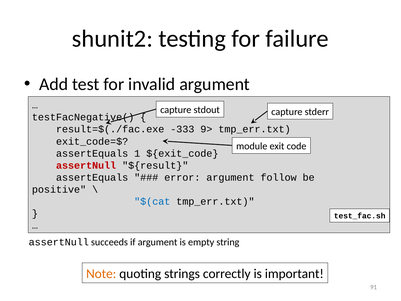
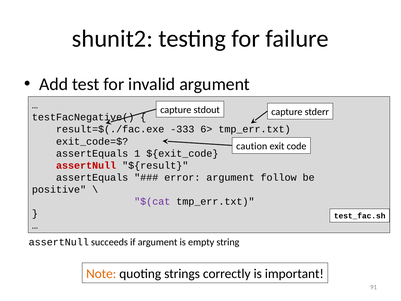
9>: 9> -> 6> (206, 129)
module: module -> caution (252, 146)
$(cat colour: blue -> purple (152, 201)
